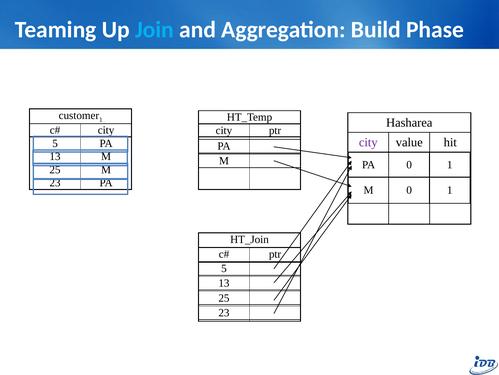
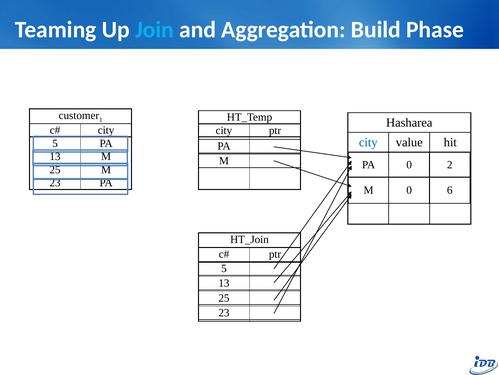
city colour: purple -> blue (368, 142)
PA 0 1: 1 -> 2 (450, 164)
M 0 1: 1 -> 6 (450, 190)
